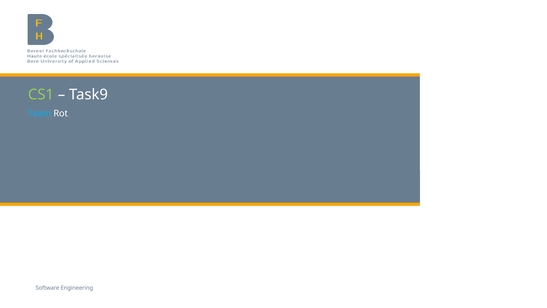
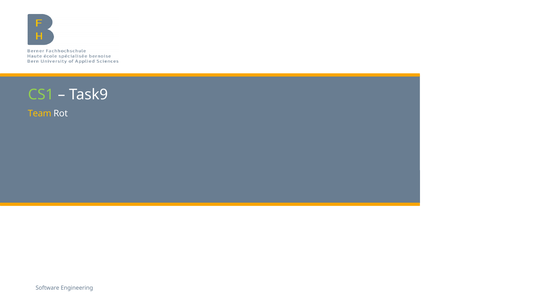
Team colour: light blue -> yellow (40, 113)
